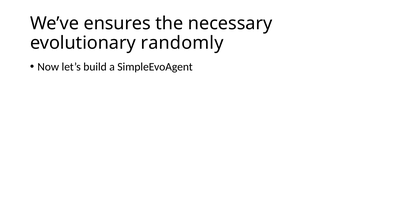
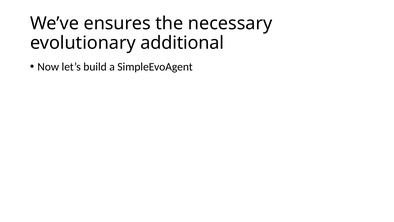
randomly: randomly -> additional (182, 43)
